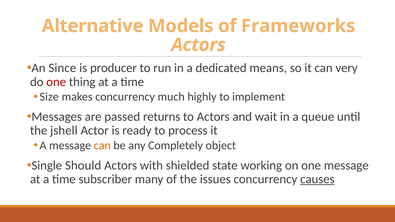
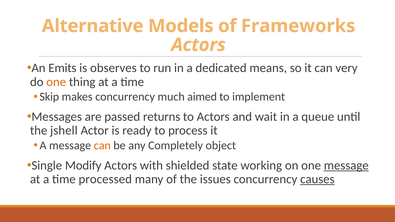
Since: Since -> Emits (62, 68)
producer: producer -> observes (113, 68)
one colour: red -> orange (56, 82)
Size: Size -> Skip (49, 97)
highly: highly -> aimed (202, 97)
Should: Should -> Modify (83, 165)
message underline: none -> present (346, 165)
subscriber: subscriber -> processed (105, 179)
